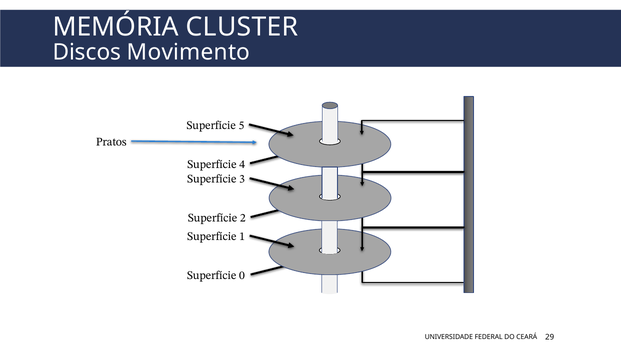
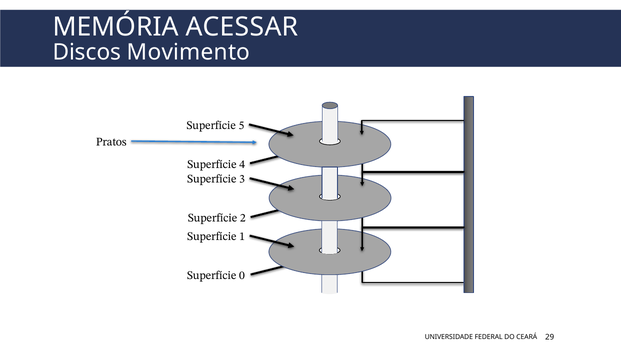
CLUSTER: CLUSTER -> ACESSAR (242, 27)
